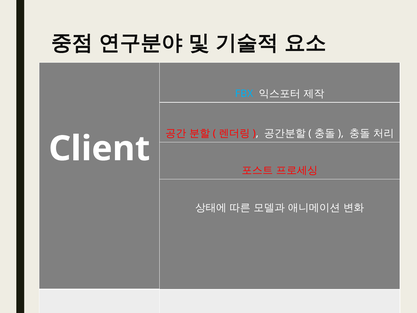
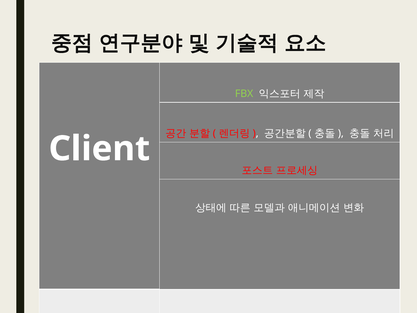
FBX colour: light blue -> light green (244, 94)
